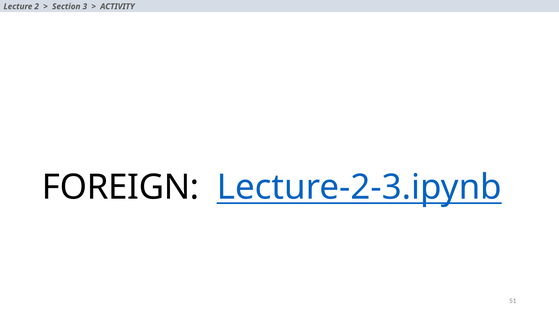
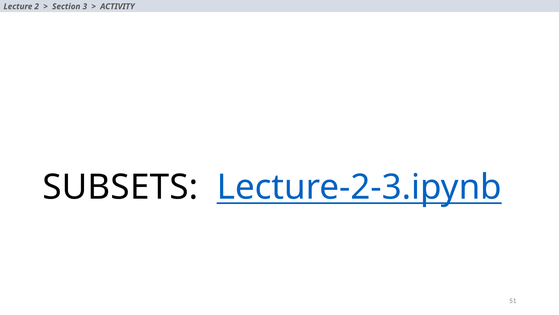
FOREIGN: FOREIGN -> SUBSETS (120, 187)
